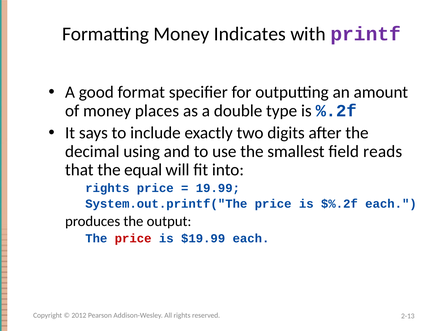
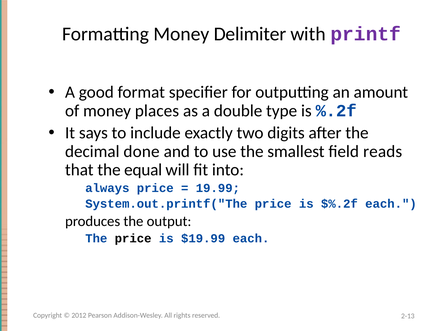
Indicates: Indicates -> Delimiter (250, 34)
using: using -> done (142, 151)
rights: rights -> always (107, 188)
price colour: red -> black (133, 238)
